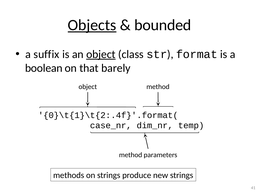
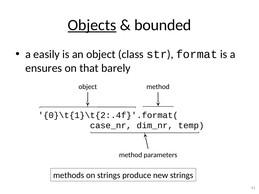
suffix: suffix -> easily (47, 54)
object underline: present -> none (101, 54)
boolean: boolean -> ensures (44, 68)
